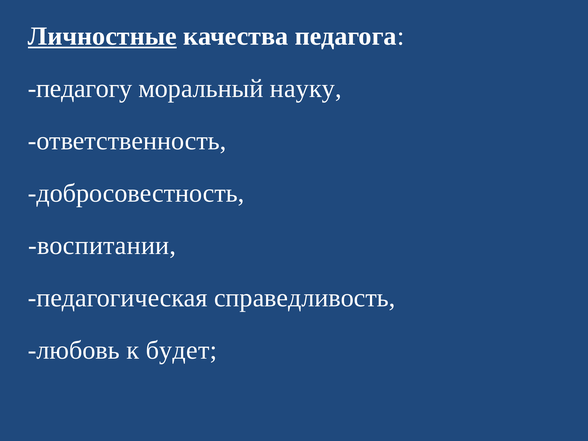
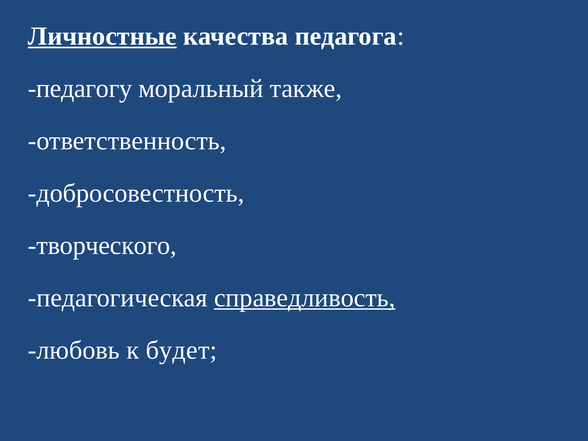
науку: науку -> также (306, 88)
воспитании: воспитании -> творческого (102, 245)
справедливость underline: none -> present (305, 298)
